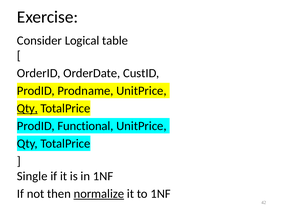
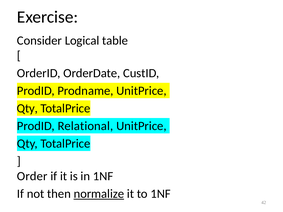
Qty underline: present -> none (27, 108)
Functional: Functional -> Relational (85, 126)
Single: Single -> Order (32, 176)
